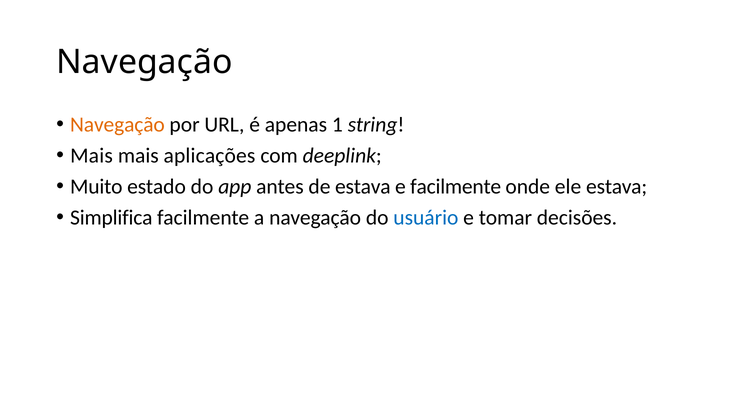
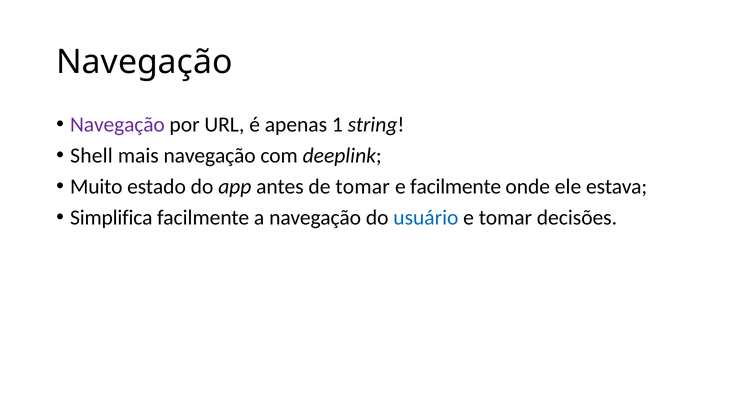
Navegação colour: orange -> purple (117, 125)
Mais: Mais -> Shell (91, 156)
mais aplicações: aplicações -> navegação (210, 156)
de estava: estava -> tomar (363, 187)
